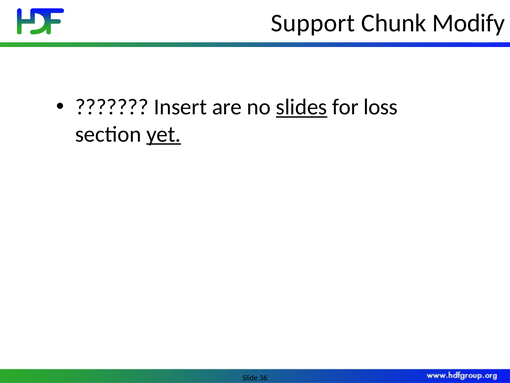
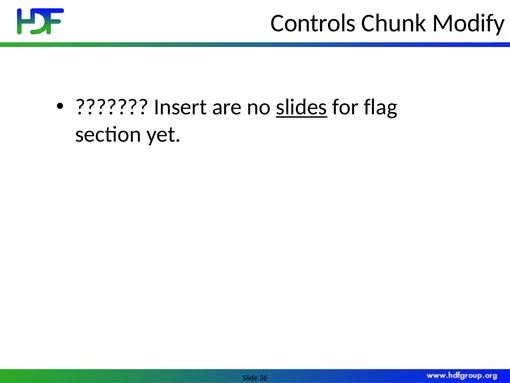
Support: Support -> Controls (313, 23)
loss: loss -> flag (381, 107)
yet underline: present -> none (164, 134)
